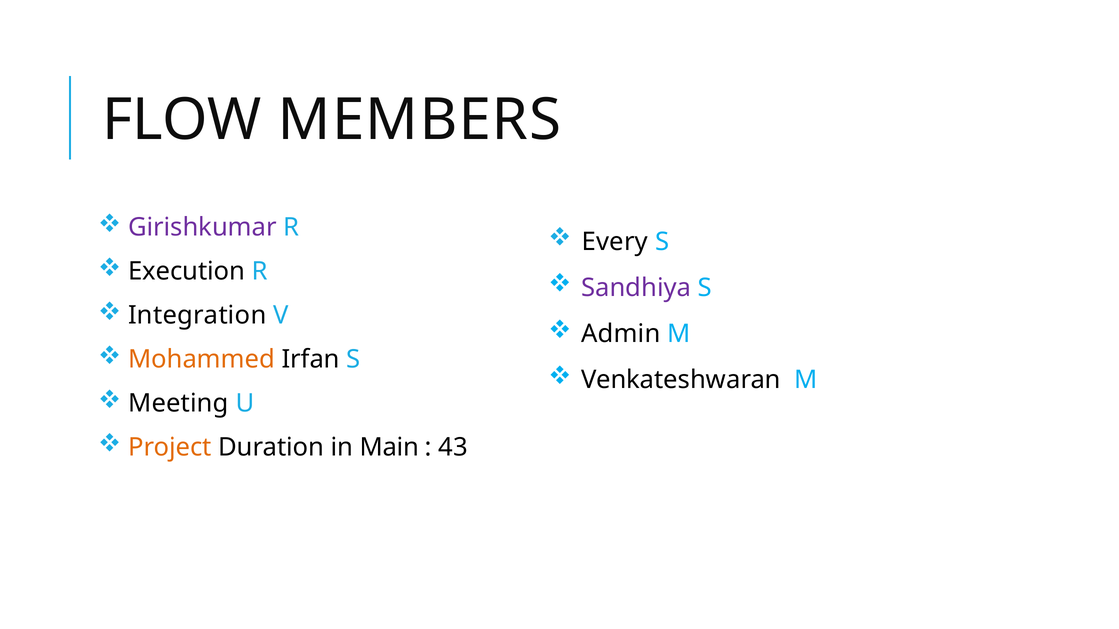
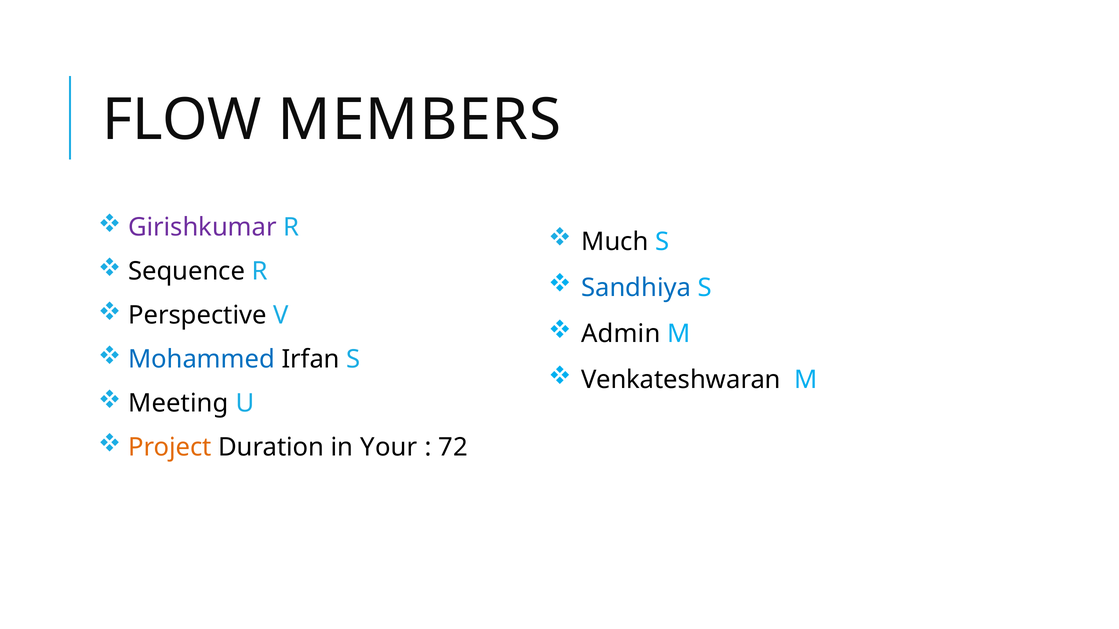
Every: Every -> Much (615, 242)
Execution: Execution -> Sequence (187, 272)
Sandhiya colour: purple -> blue (636, 288)
Integration: Integration -> Perspective (197, 316)
Mohammed colour: orange -> blue (202, 360)
Main: Main -> Your (389, 448)
43: 43 -> 72 (453, 448)
